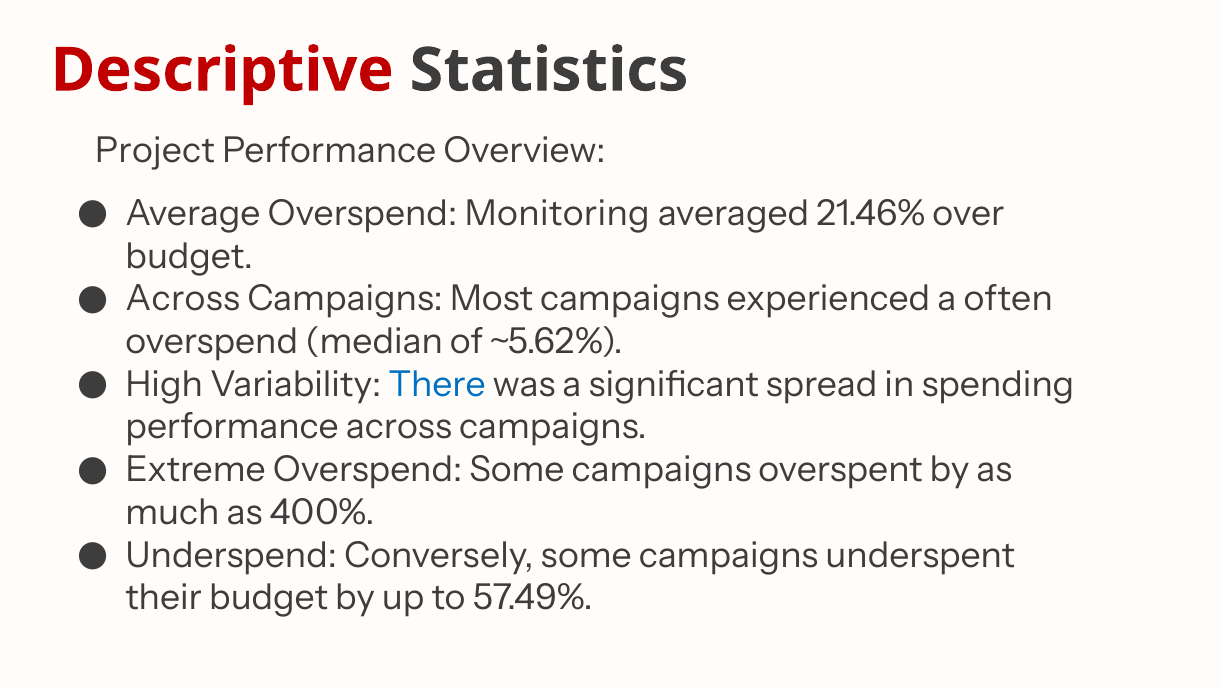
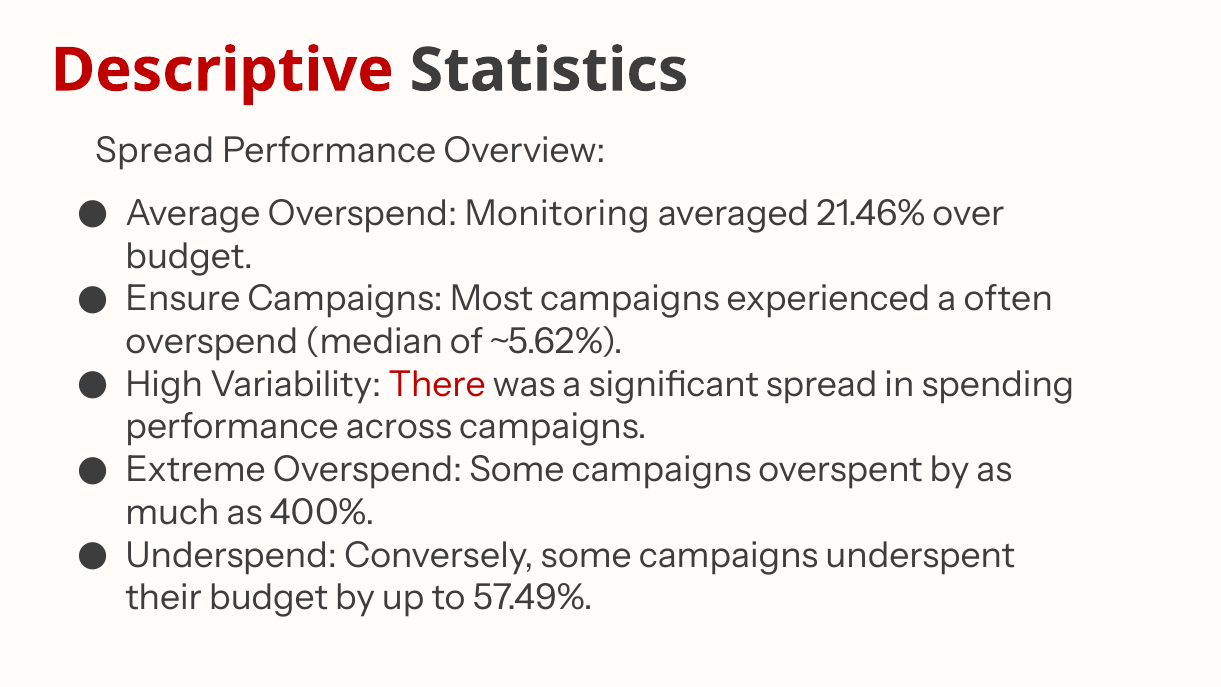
Project: Project -> Spread (155, 150)
Across: Across -> Ensure (183, 299)
There colour: blue -> red (437, 384)
